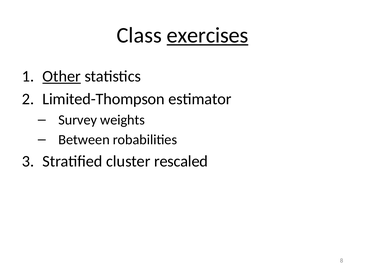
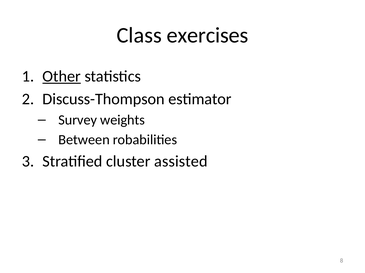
exercises underline: present -> none (208, 35)
Limited-Thompson: Limited-Thompson -> Discuss-Thompson (104, 99)
rescaled: rescaled -> assisted (181, 162)
